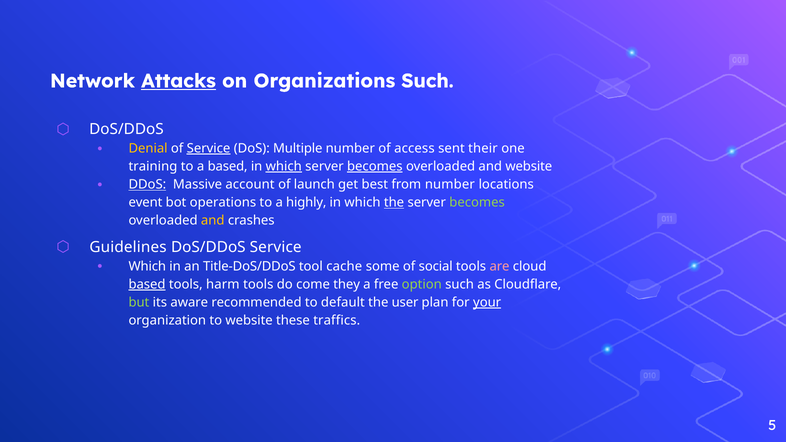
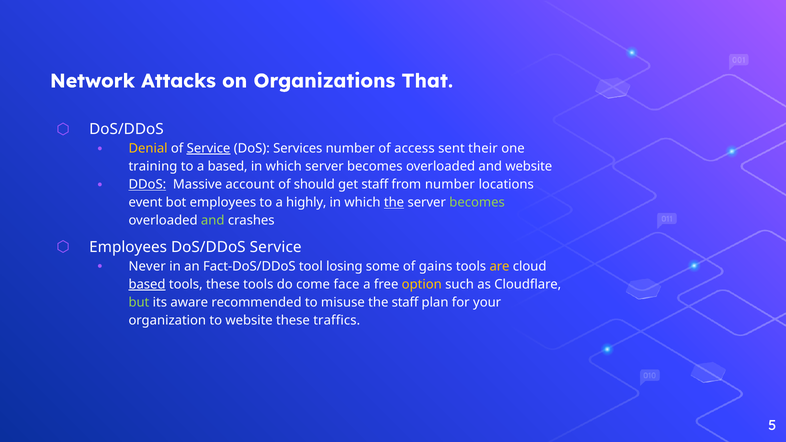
Attacks underline: present -> none (179, 81)
Organizations Such: Such -> That (427, 81)
Multiple: Multiple -> Services (298, 148)
which underline: present -> none (284, 167)
becomes underline: present -> none (375, 167)
launch: launch -> should (314, 185)
get best: best -> staff (375, 185)
bot operations: operations -> employees (223, 203)
and colour: yellow -> light green (213, 221)
Guidelines: Guidelines -> Employees (128, 247)
Which: Which -> Never (147, 266)
Title-DoS/DDoS: Title-DoS/DDoS -> Fact-DoS/DDoS (249, 266)
cache: cache -> losing (344, 266)
social: social -> gains (436, 266)
are colour: pink -> yellow (500, 266)
tools harm: harm -> these (223, 285)
they: they -> face (347, 285)
option colour: light green -> yellow (422, 285)
default: default -> misuse (343, 303)
the user: user -> staff (405, 303)
your underline: present -> none (487, 303)
